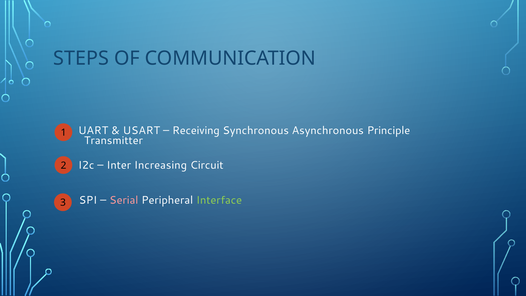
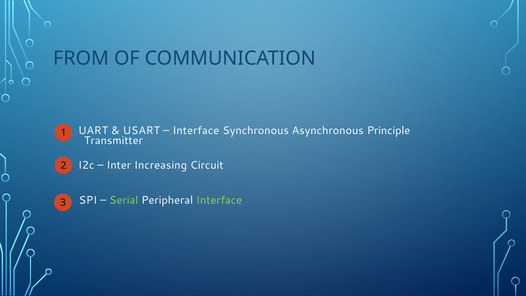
STEPS: STEPS -> FROM (81, 58)
Receiving: Receiving -> Interface (196, 131)
Serial colour: pink -> light green (124, 200)
